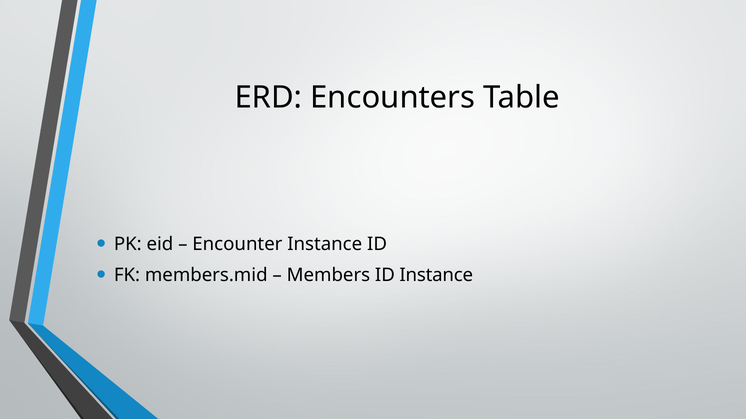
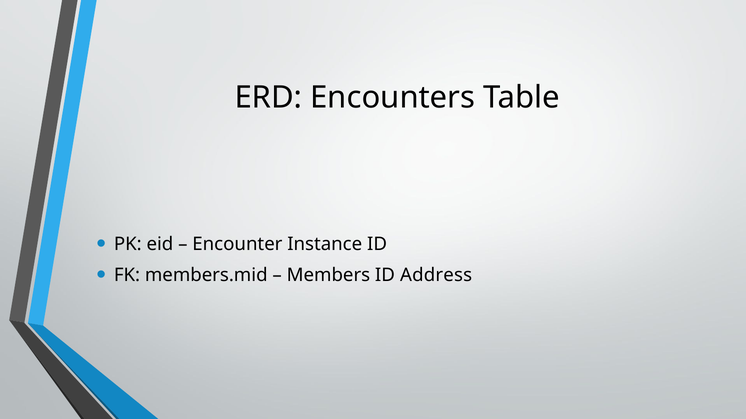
ID Instance: Instance -> Address (436, 275)
